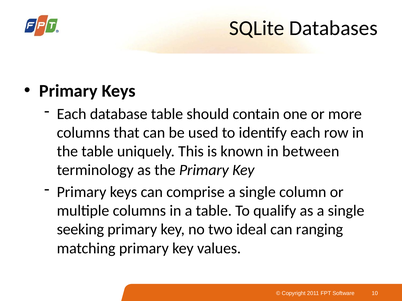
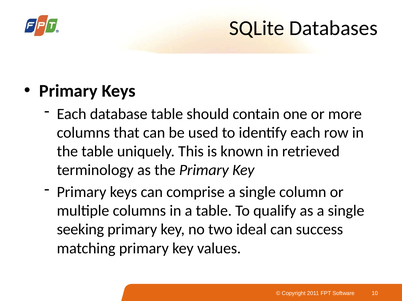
between: between -> retrieved (311, 152)
ranging: ranging -> success (319, 230)
